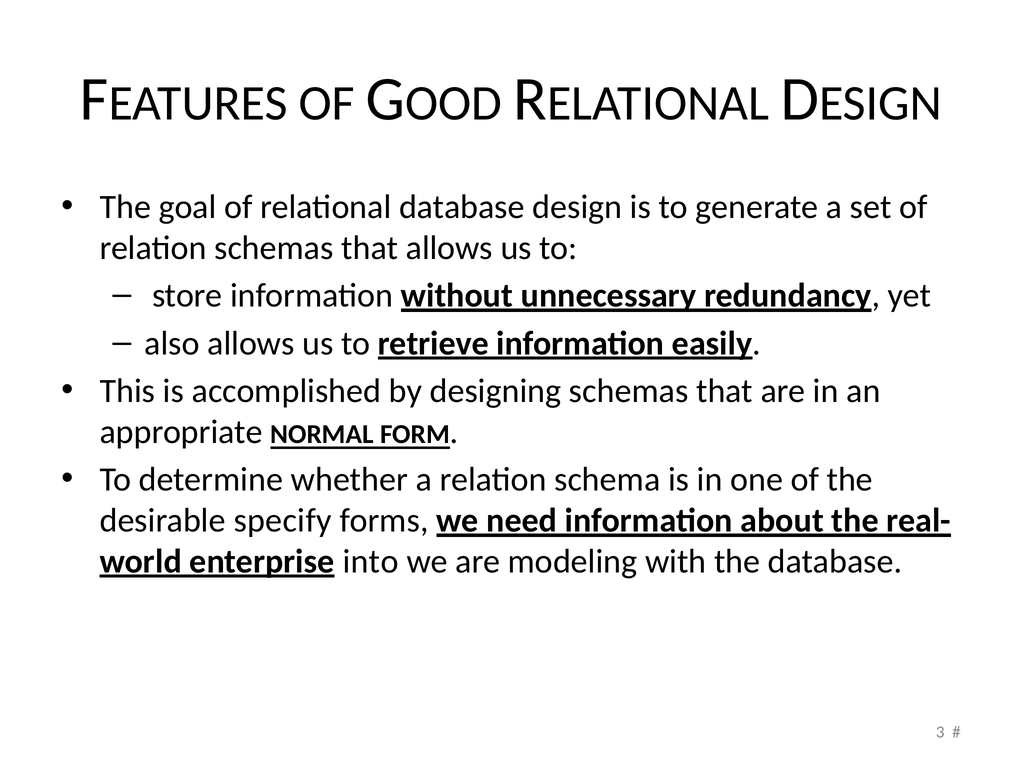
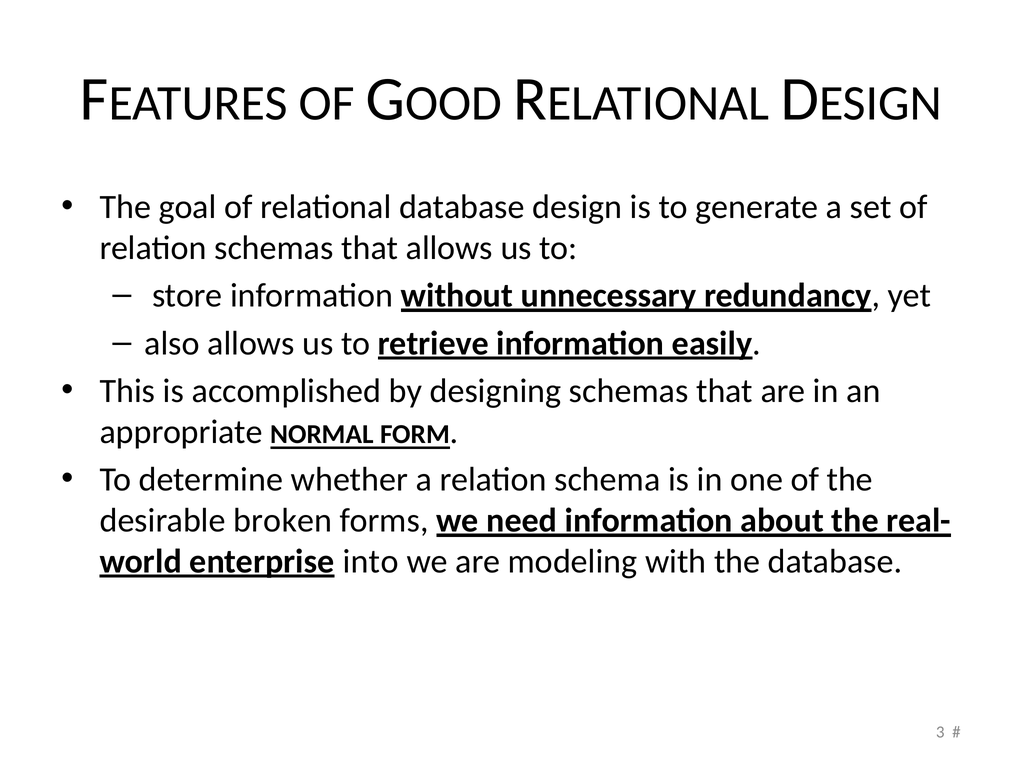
specify: specify -> broken (283, 520)
